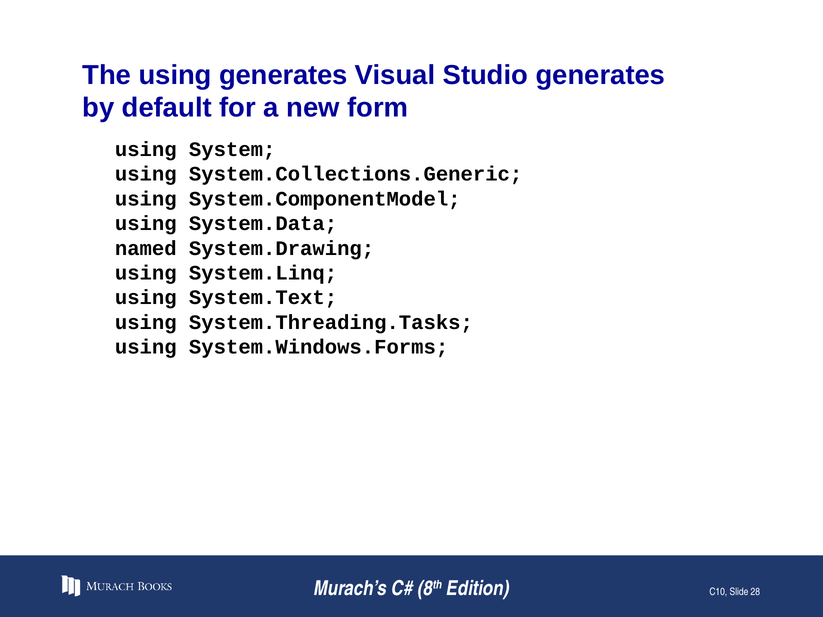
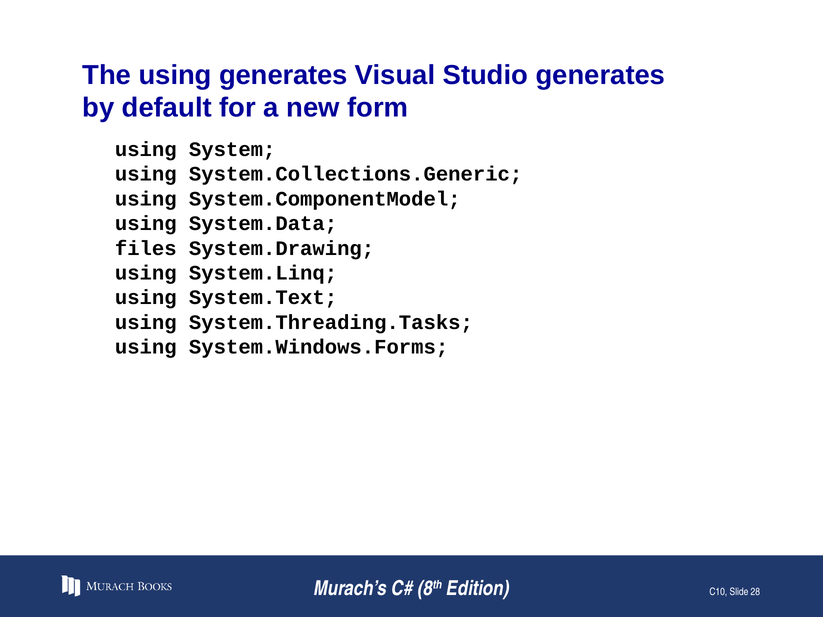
named: named -> files (146, 248)
